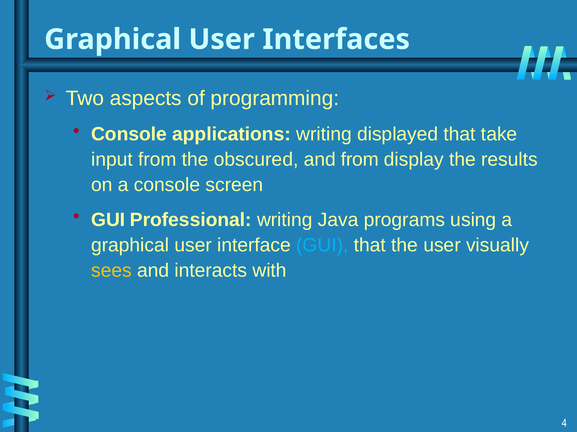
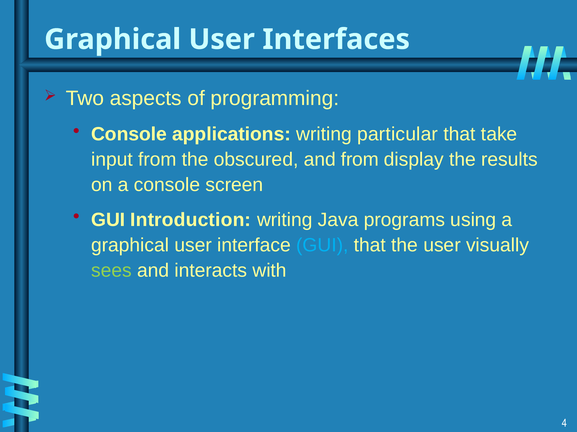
displayed: displayed -> particular (398, 134)
Professional: Professional -> Introduction (191, 220)
sees colour: yellow -> light green (111, 271)
